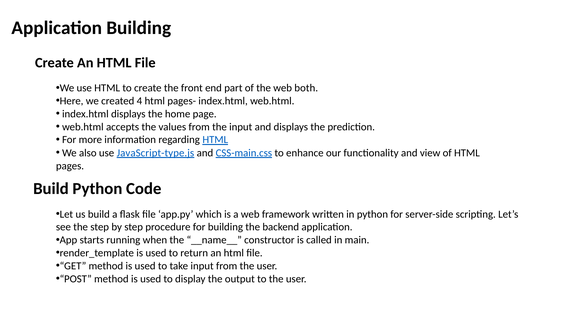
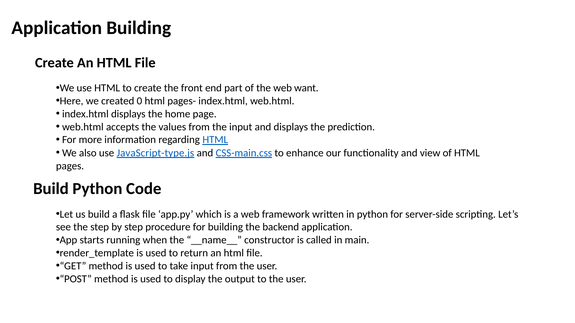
both: both -> want (306, 88)
4: 4 -> 0 (139, 101)
